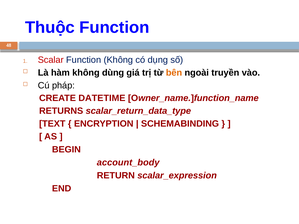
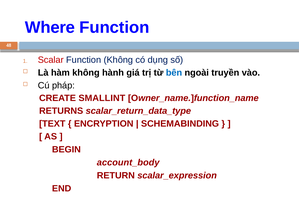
Thuộc: Thuộc -> Where (50, 27)
dùng: dùng -> hành (113, 73)
bên colour: orange -> blue (174, 73)
DATETIME: DATETIME -> SMALLINT (102, 98)
